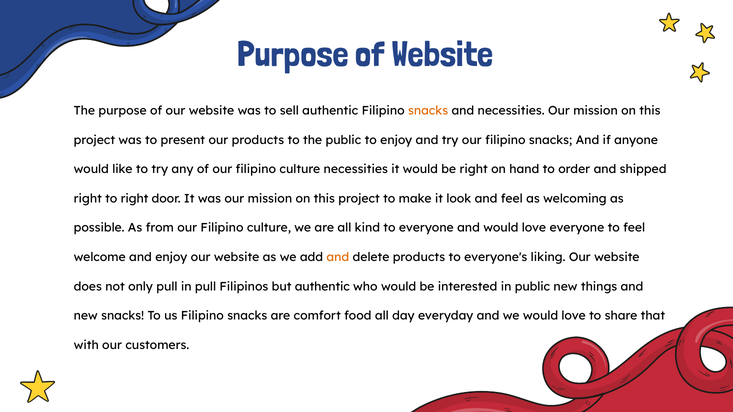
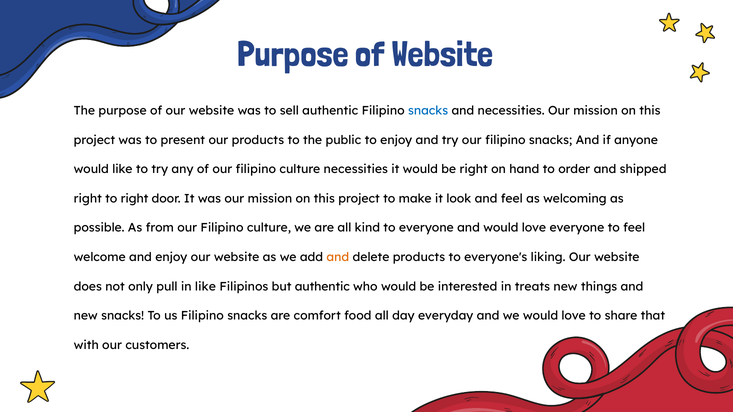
snacks colour: orange -> blue (428, 111)
in pull: pull -> like (205, 287)
in public: public -> treats (532, 287)
